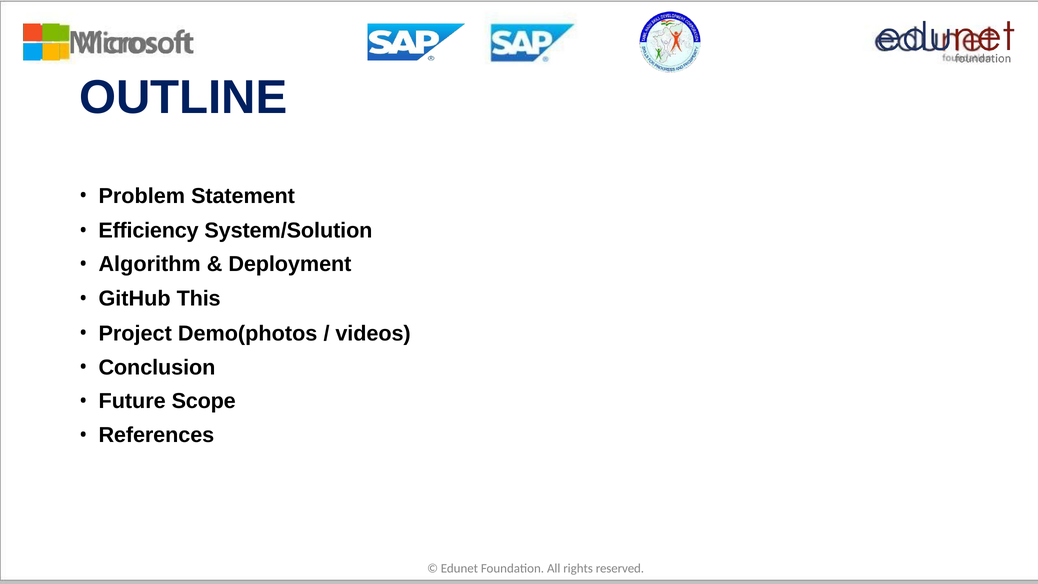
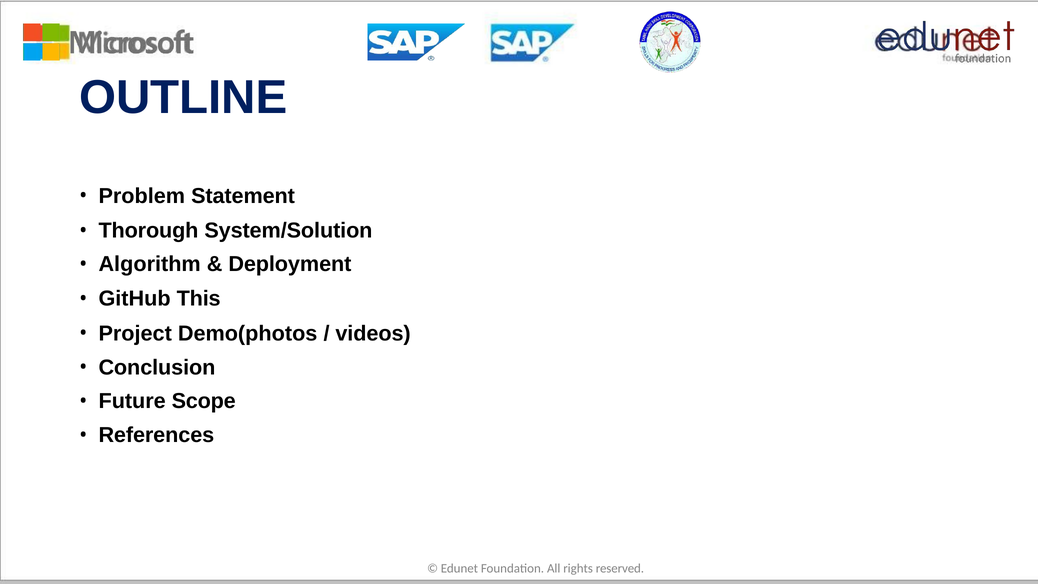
Efficiency: Efficiency -> Thorough (148, 231)
